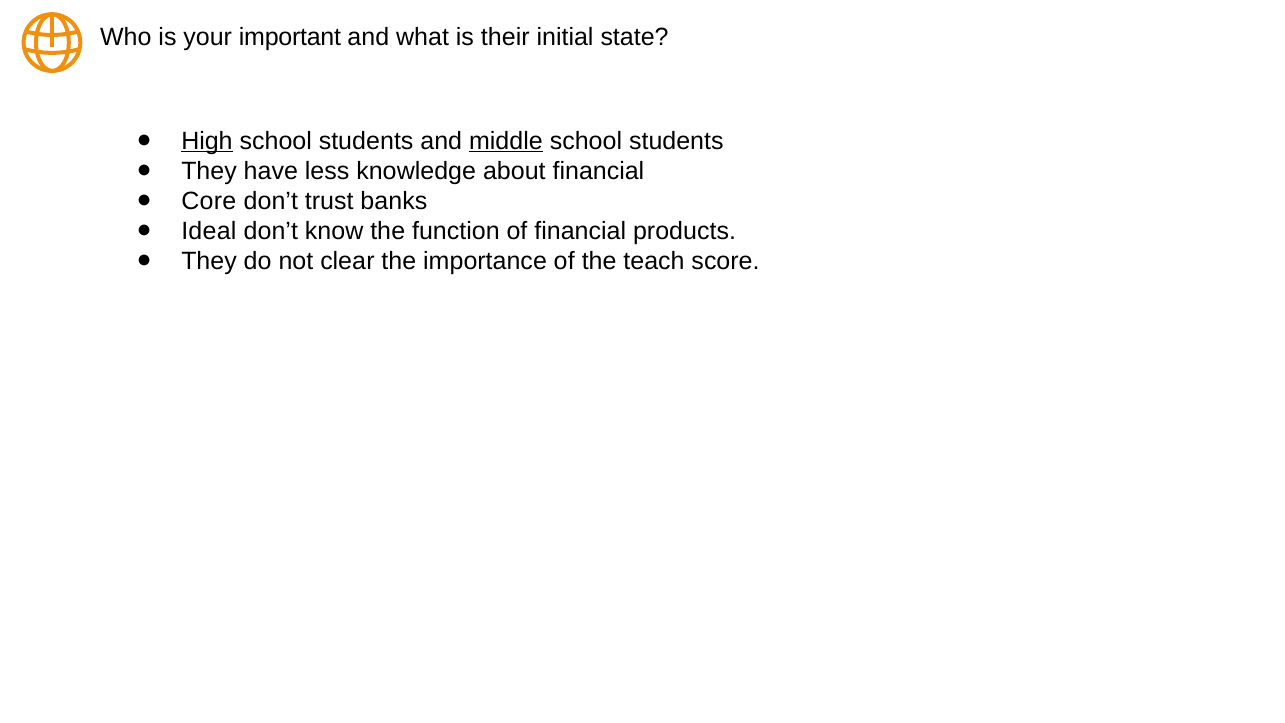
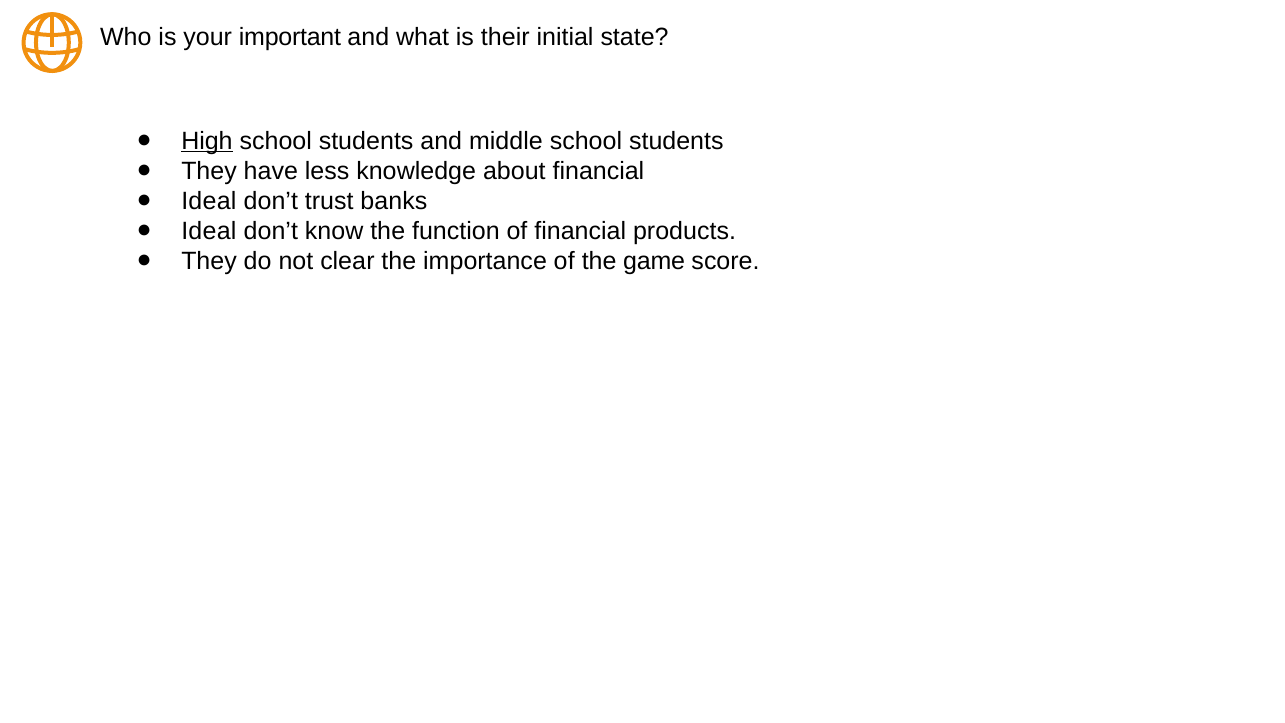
middle underline: present -> none (506, 141)
Core: Core -> Ideal (209, 201)
teach: teach -> game (654, 261)
